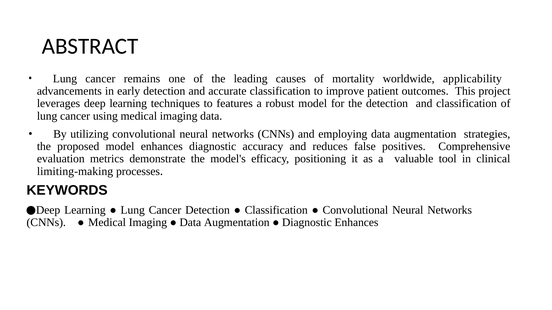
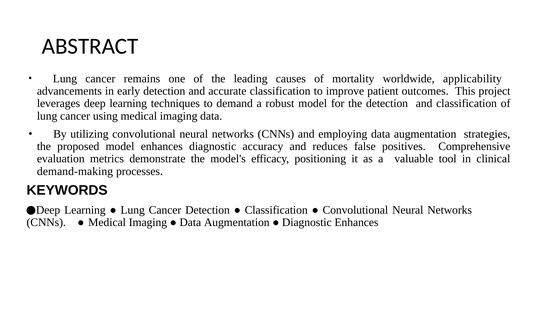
features: features -> demand (235, 104)
limiting-making: limiting-making -> demand-making (75, 172)
